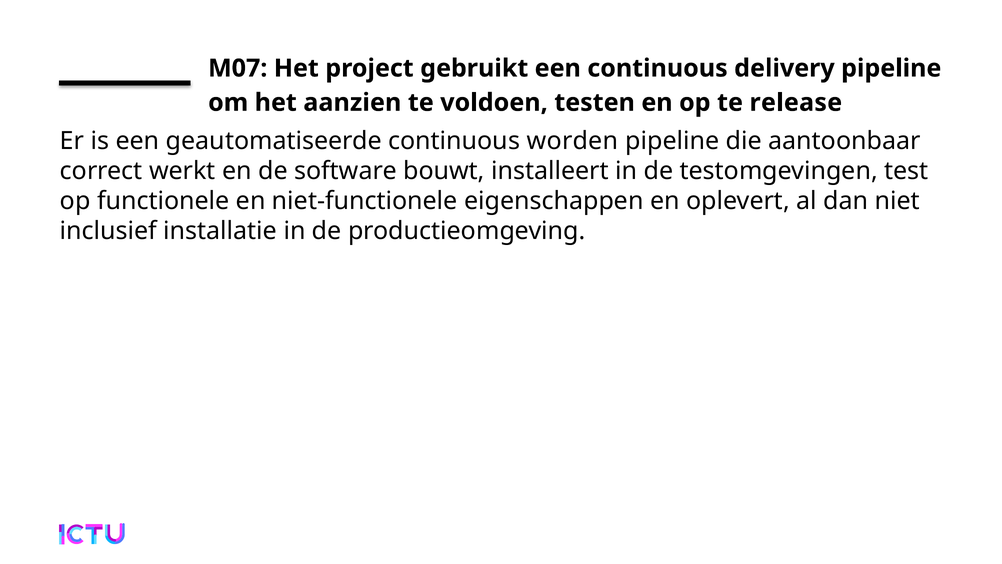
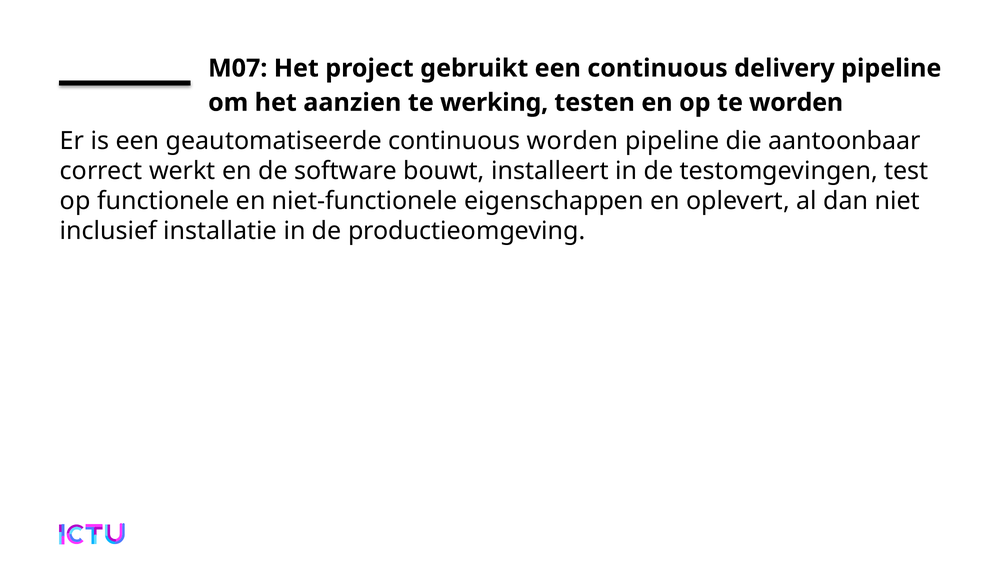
voldoen: voldoen -> werking (494, 103)
te release: release -> worden (796, 103)
